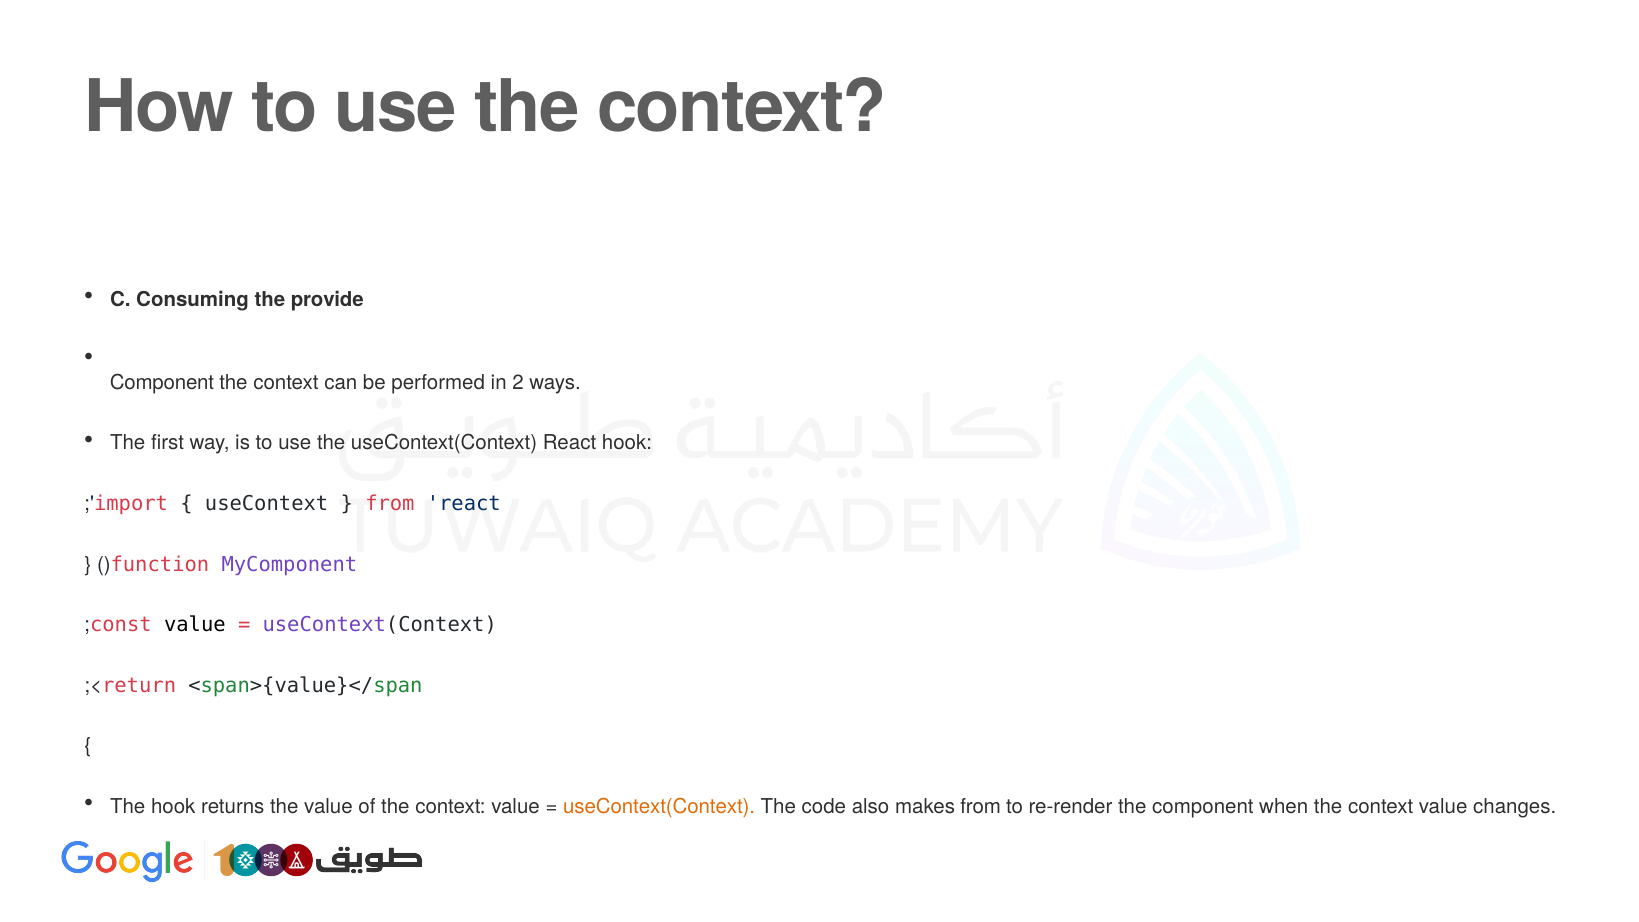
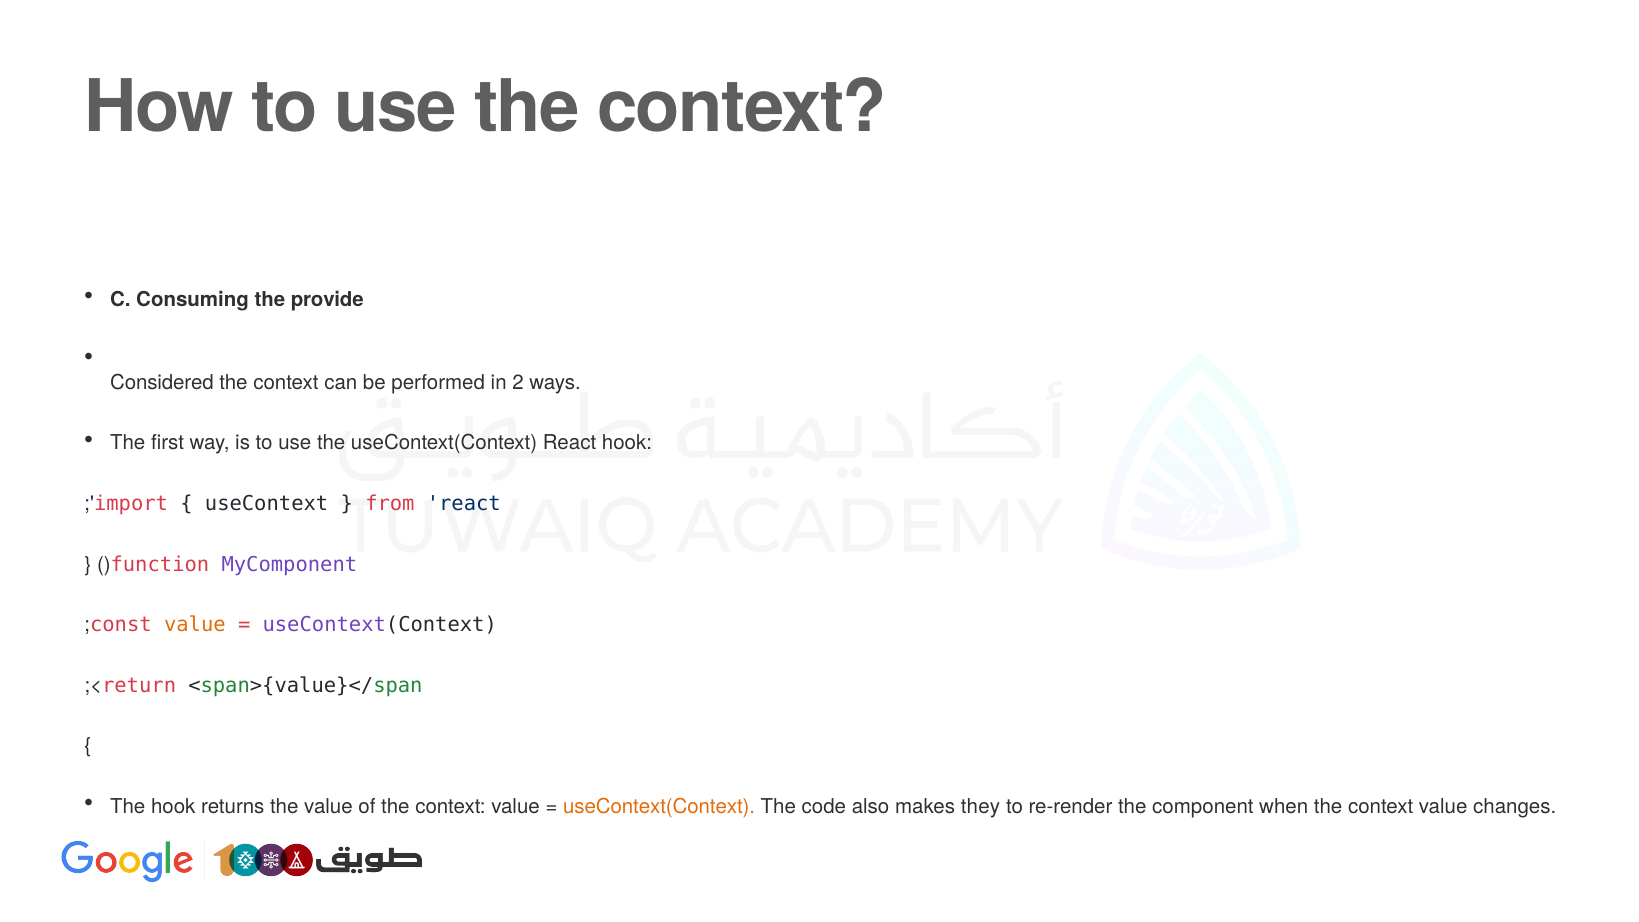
Component: Component -> Considered (162, 383)
value colour: black -> orange (195, 625)
makes from: from -> they (980, 806)
